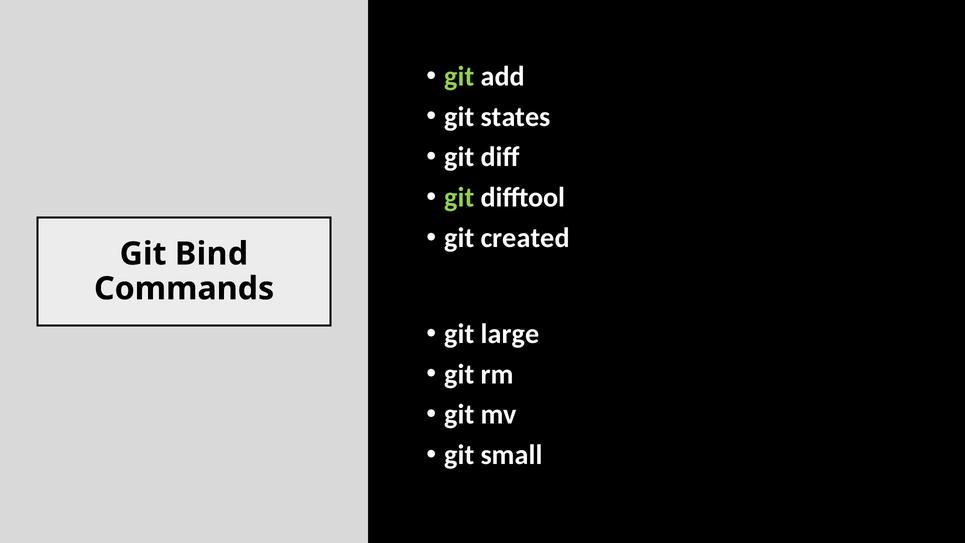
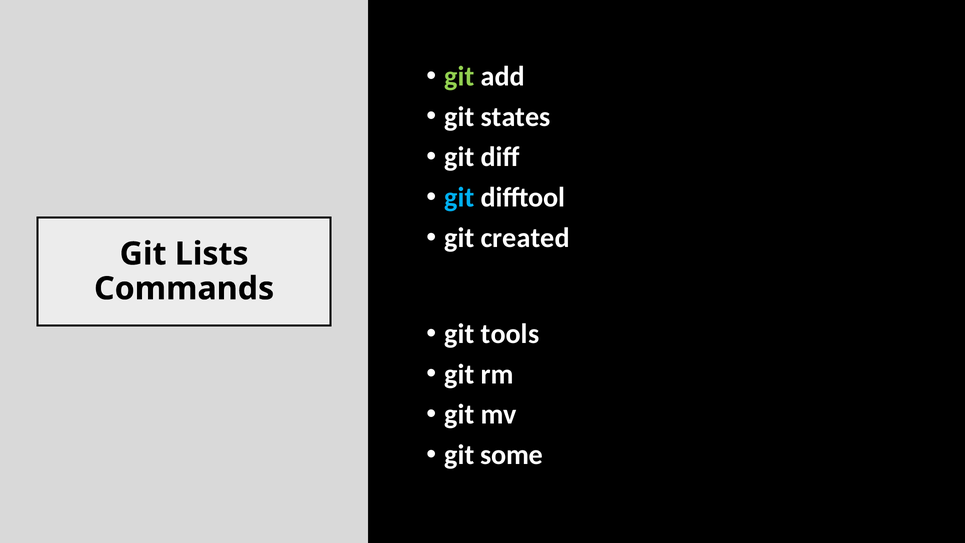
git colour: light green -> light blue (459, 198)
Bind: Bind -> Lists (212, 254)
large: large -> tools (510, 334)
small: small -> some (512, 455)
